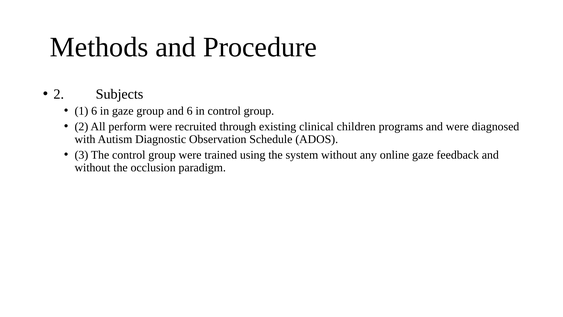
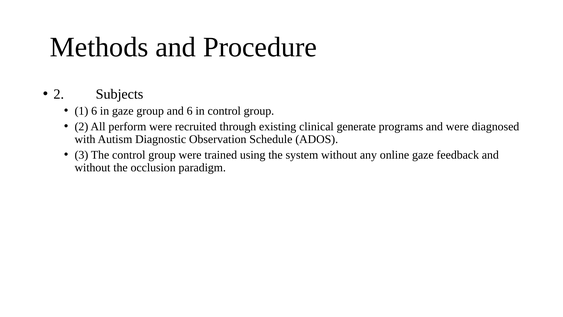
children: children -> generate (356, 126)
